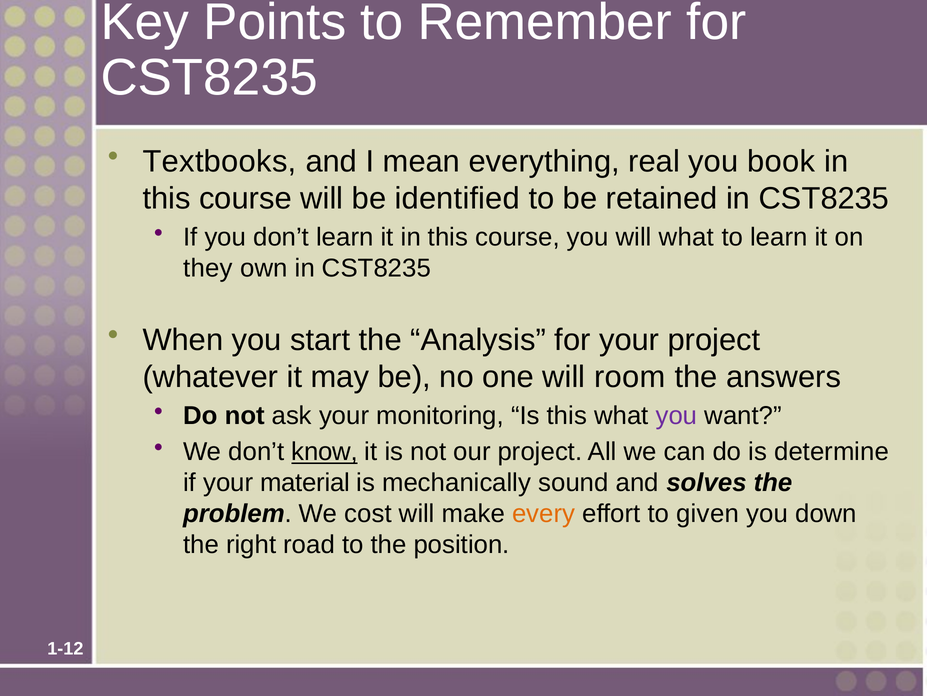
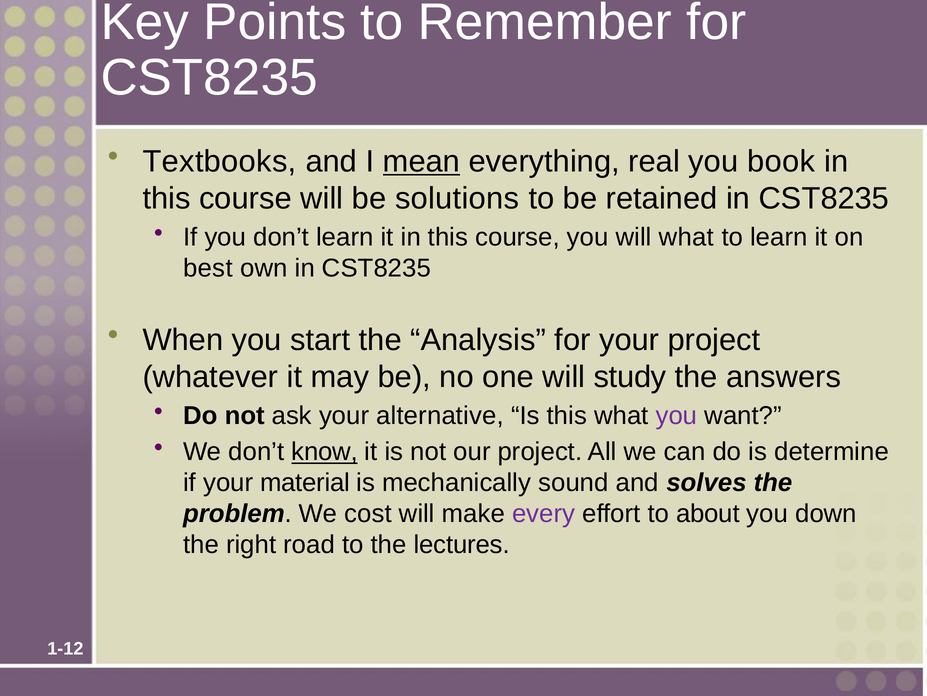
mean underline: none -> present (422, 161)
identified: identified -> solutions (457, 198)
they: they -> best (208, 268)
room: room -> study (630, 377)
monitoring: monitoring -> alternative (440, 415)
every colour: orange -> purple (544, 513)
given: given -> about (708, 513)
position: position -> lectures (462, 544)
